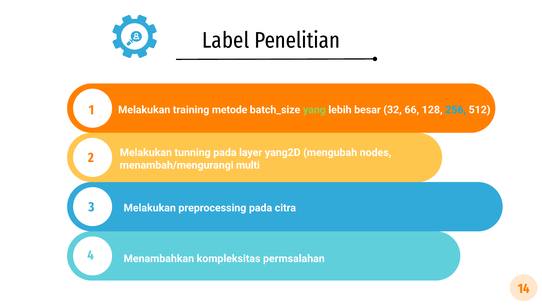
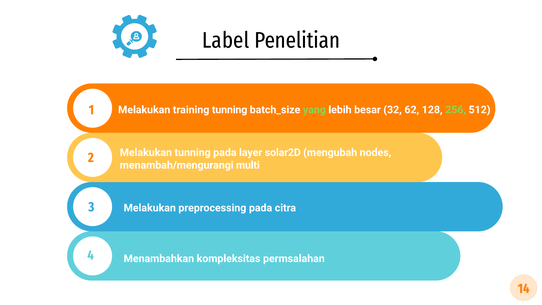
training metode: metode -> tunning (230, 110)
66: 66 -> 62 (412, 110)
256 colour: light blue -> light green (456, 110)
yang2D: yang2D -> solar2D (283, 152)
